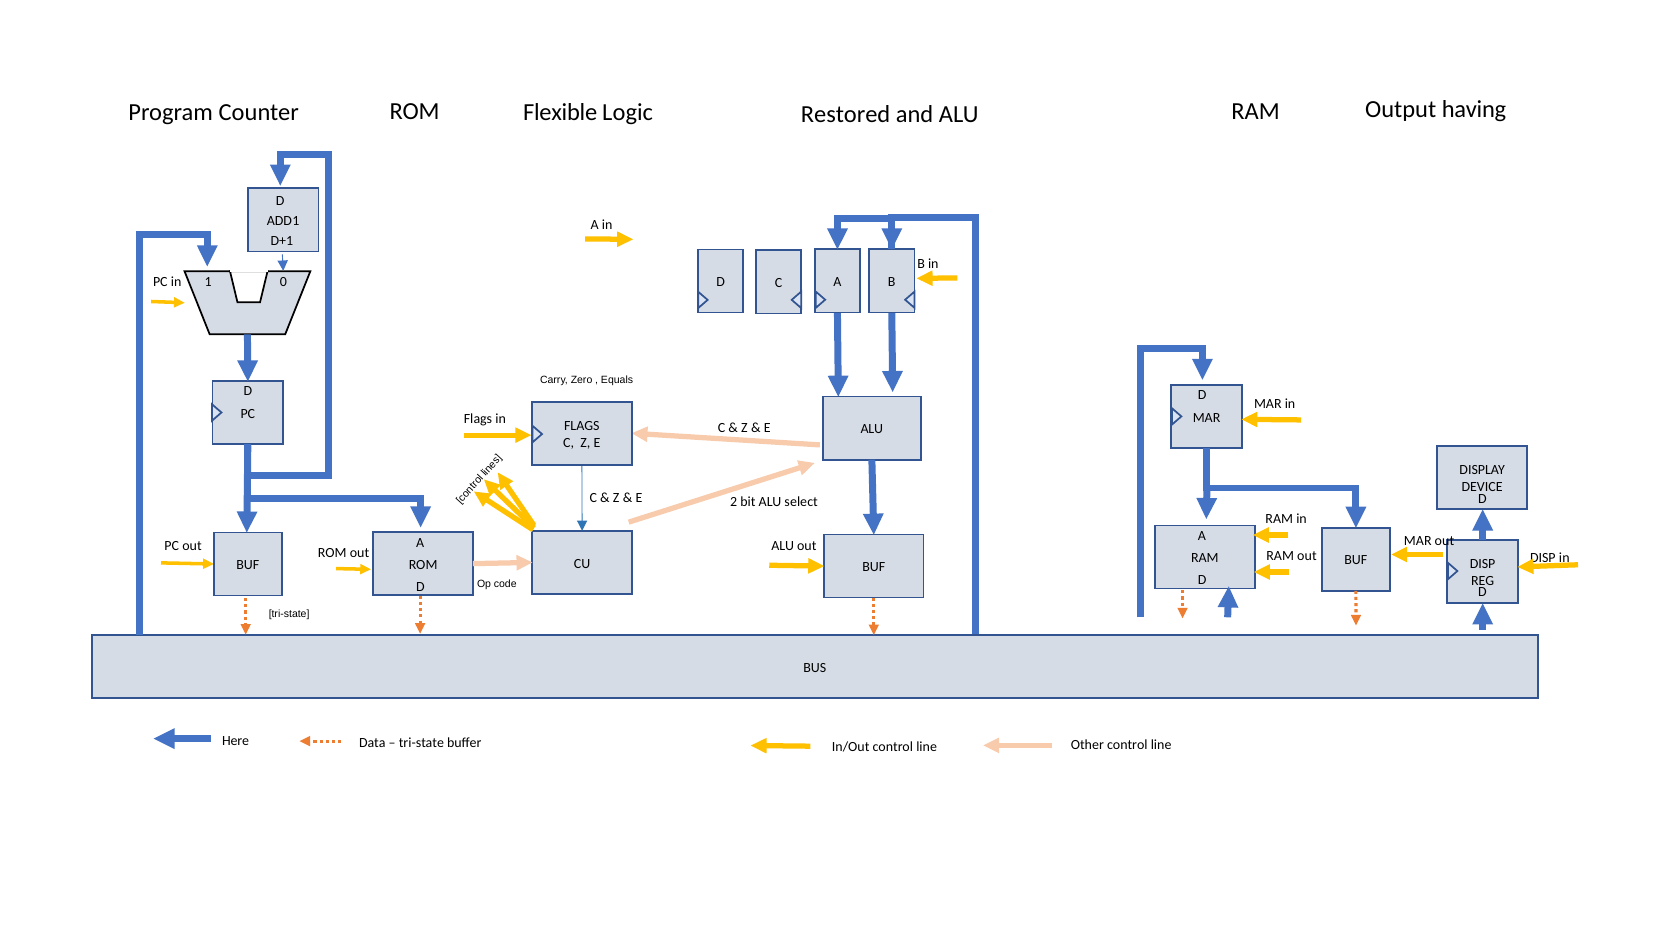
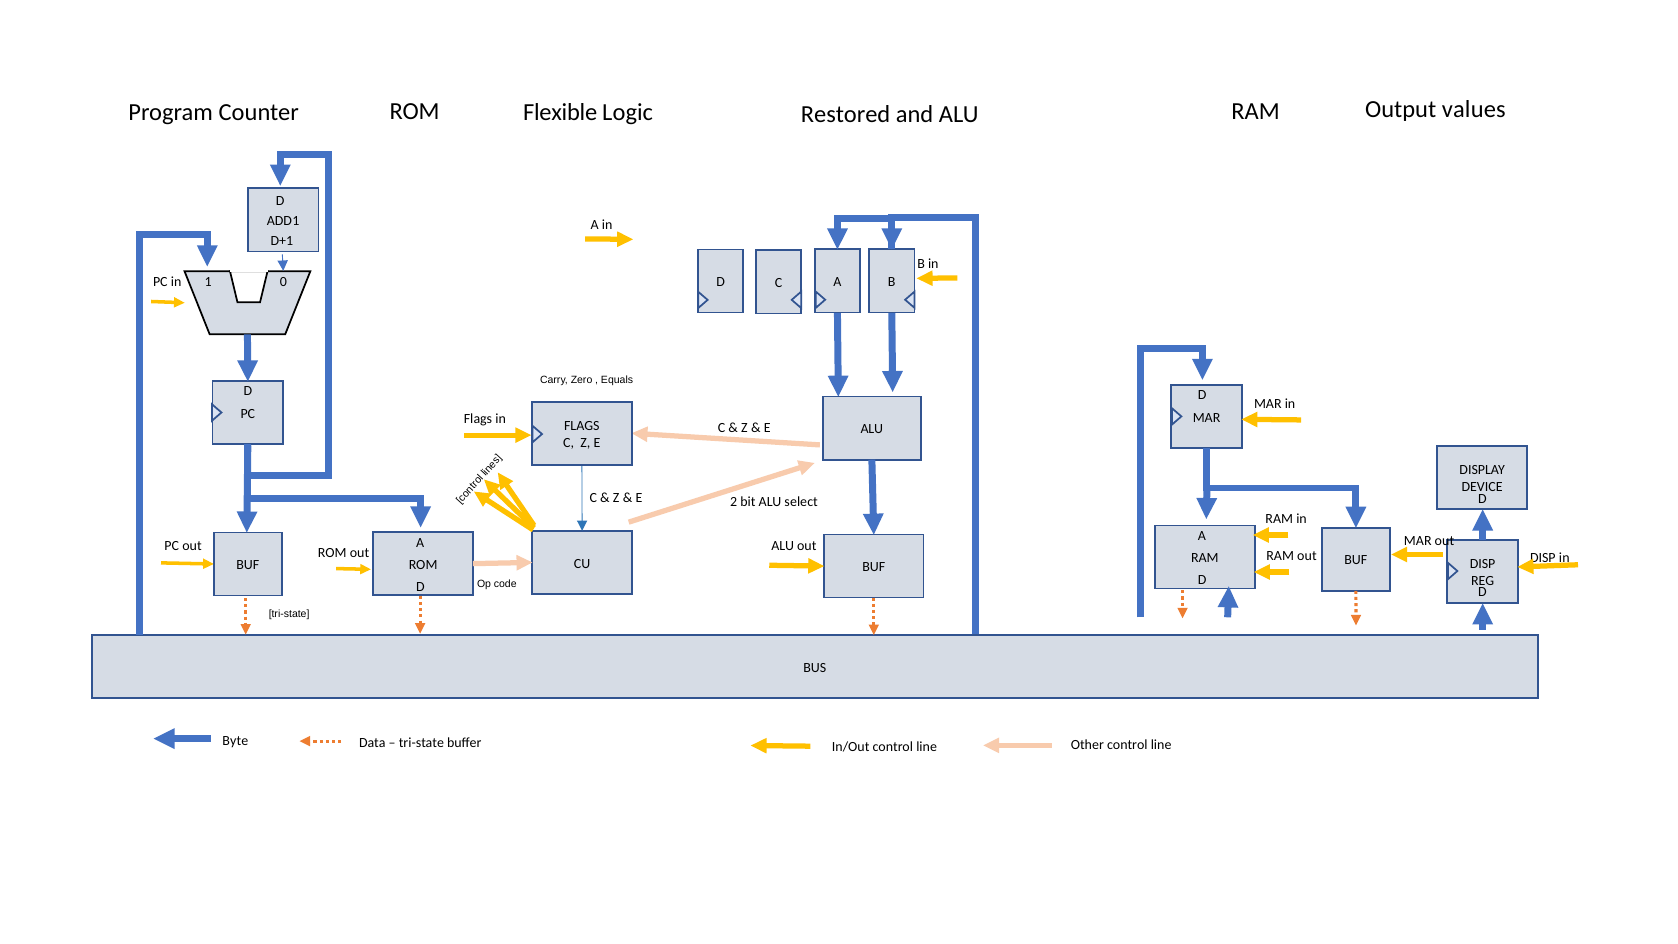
having: having -> values (1474, 110)
Here: Here -> Byte (235, 741)
